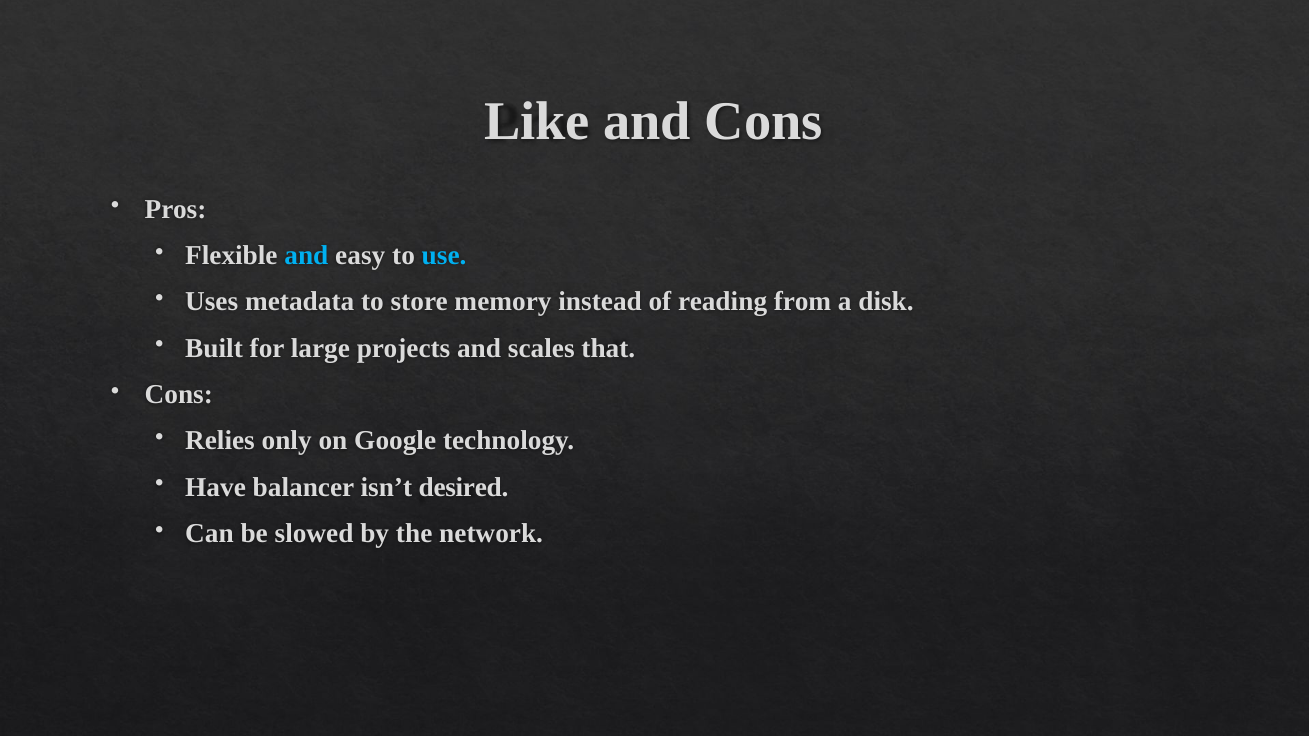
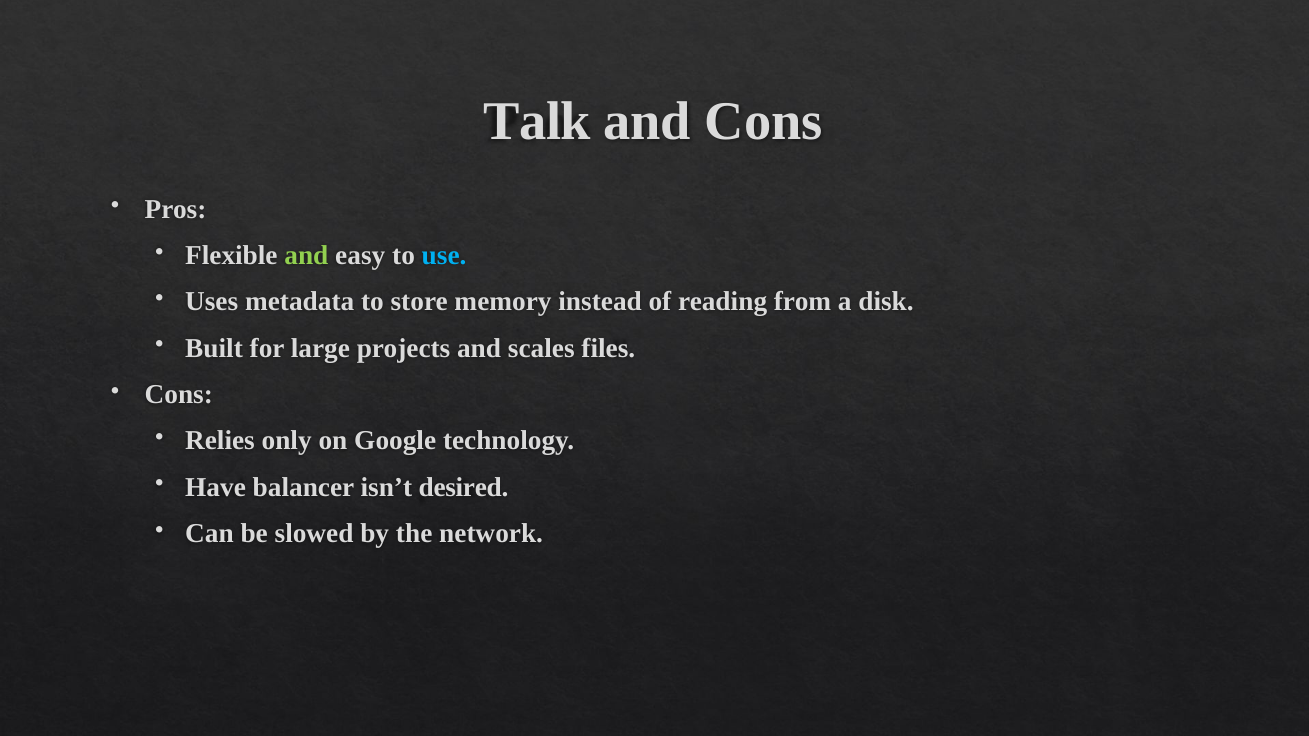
Like: Like -> Talk (538, 121)
and colour: light blue -> light green (306, 256)
that: that -> files (608, 348)
